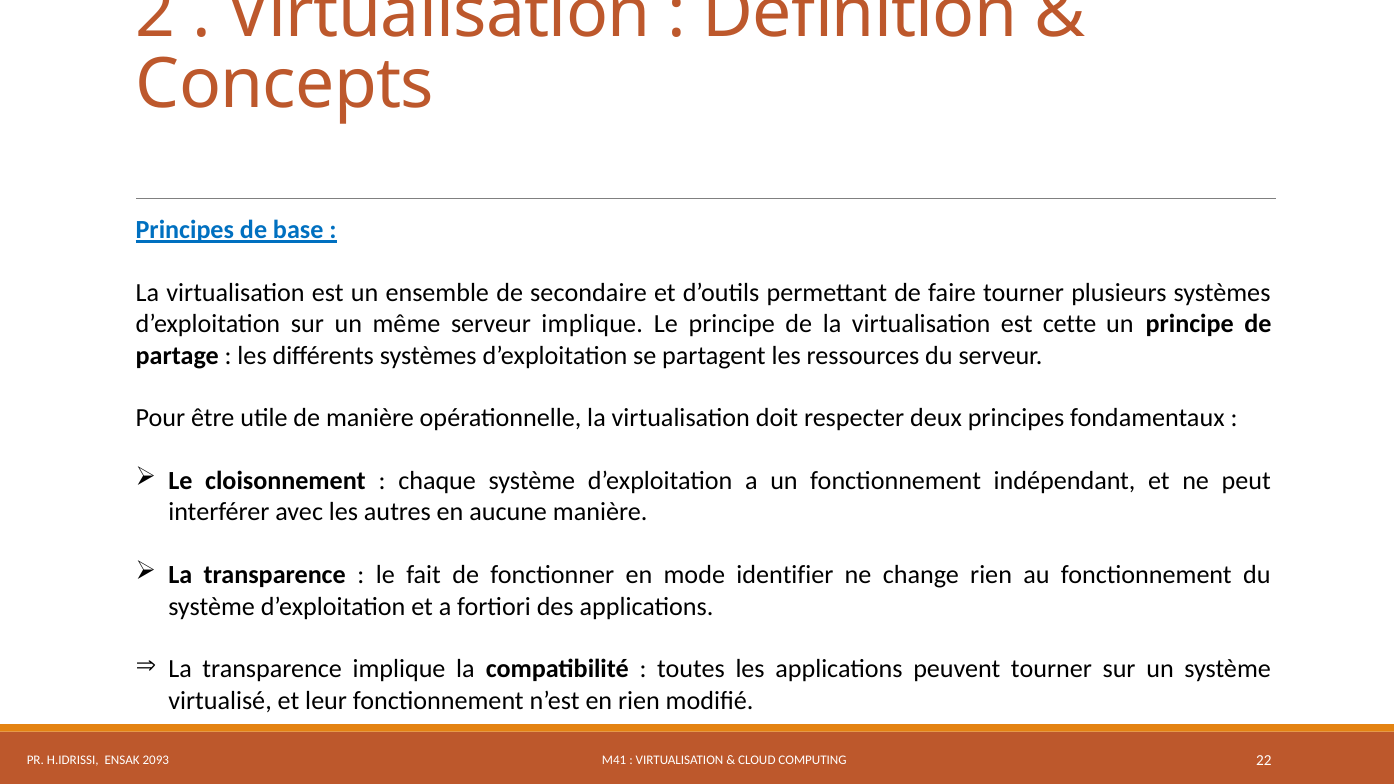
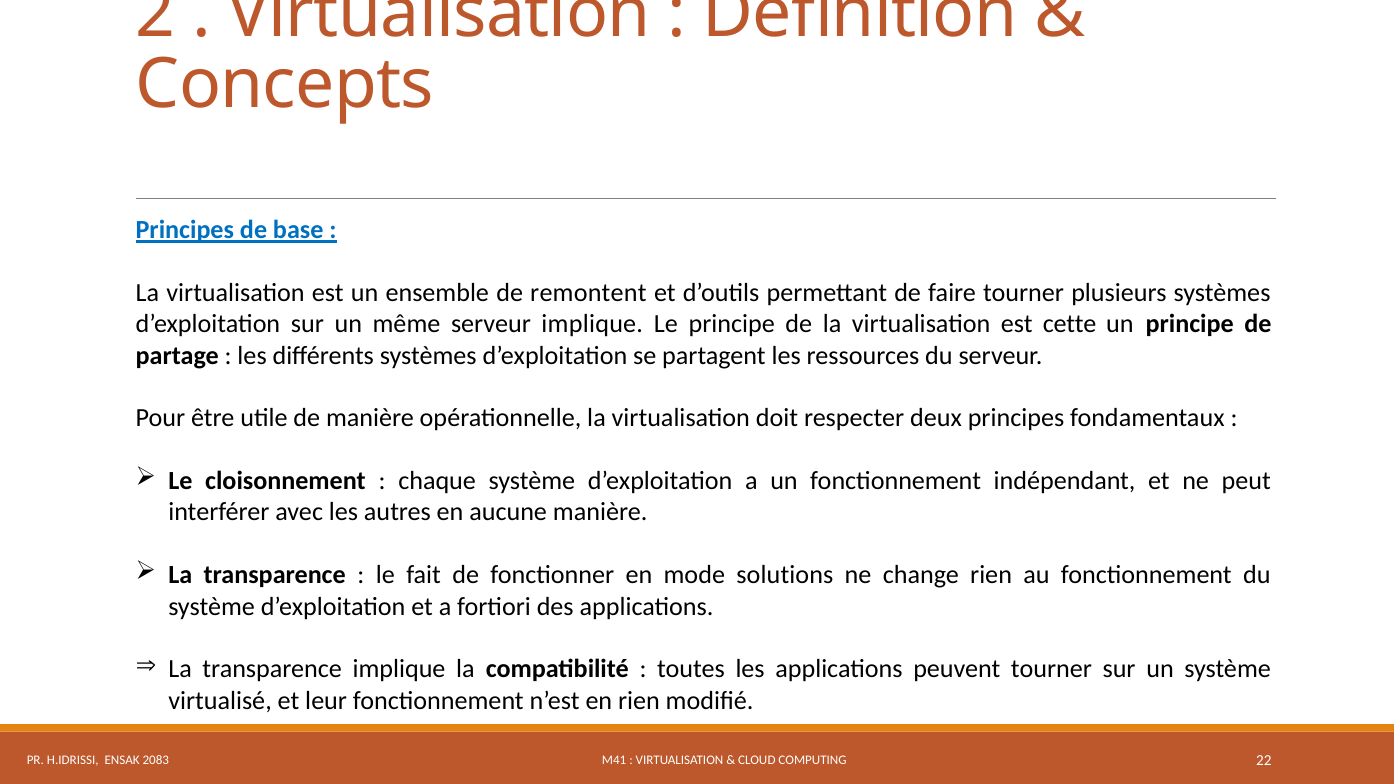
secondaire: secondaire -> remontent (588, 293)
identifier: identifier -> solutions (785, 575)
2093: 2093 -> 2083 (156, 760)
